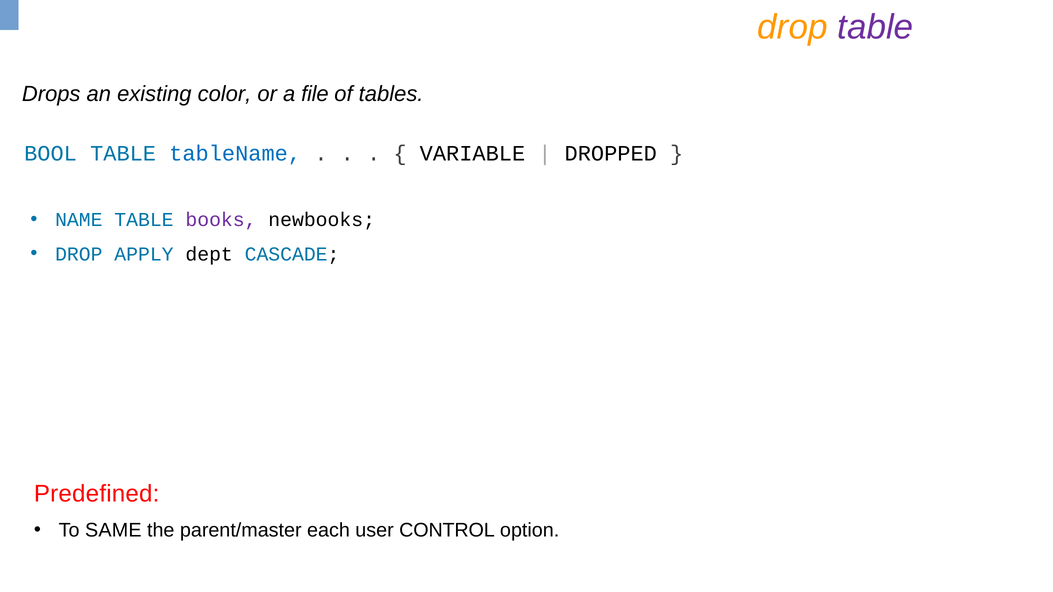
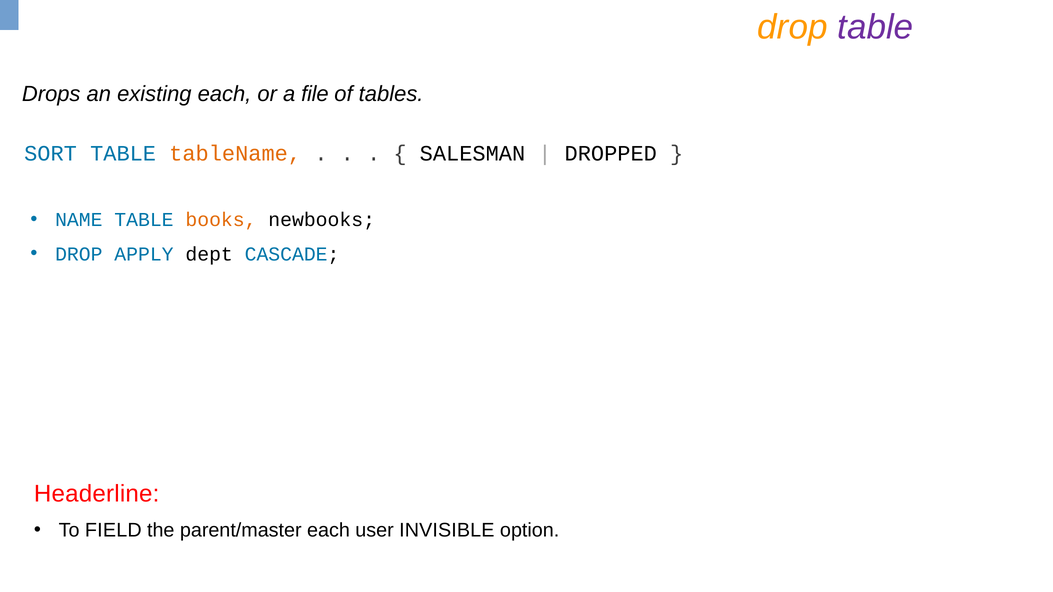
existing color: color -> each (224, 94)
BOOL: BOOL -> SORT (51, 154)
tableName colour: blue -> orange (235, 154)
VARIABLE: VARIABLE -> SALESMAN (472, 154)
books colour: purple -> orange (221, 220)
Predefined: Predefined -> Headerline (97, 494)
SAME: SAME -> FIELD (113, 531)
CONTROL: CONTROL -> INVISIBLE (447, 531)
